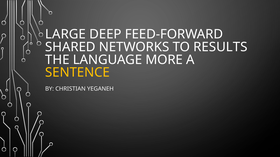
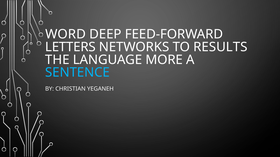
LARGE: LARGE -> WORD (66, 34)
SHARED: SHARED -> LETTERS (70, 47)
SENTENCE colour: yellow -> light blue (78, 73)
